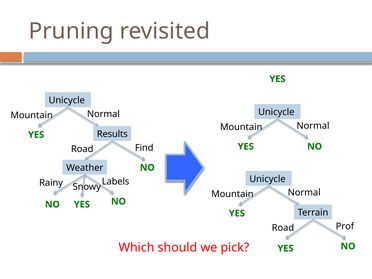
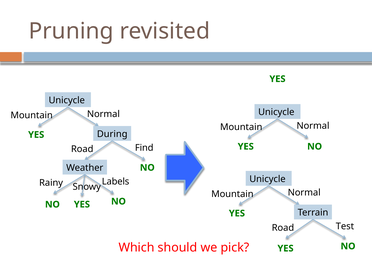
Results: Results -> During (112, 134)
Prof: Prof -> Test (345, 226)
